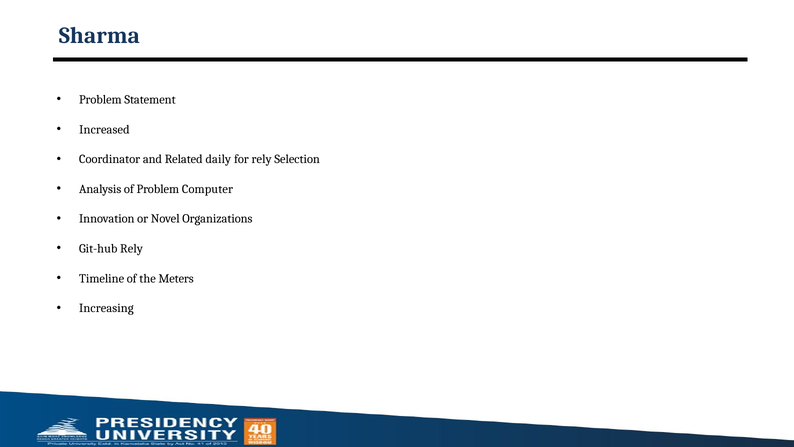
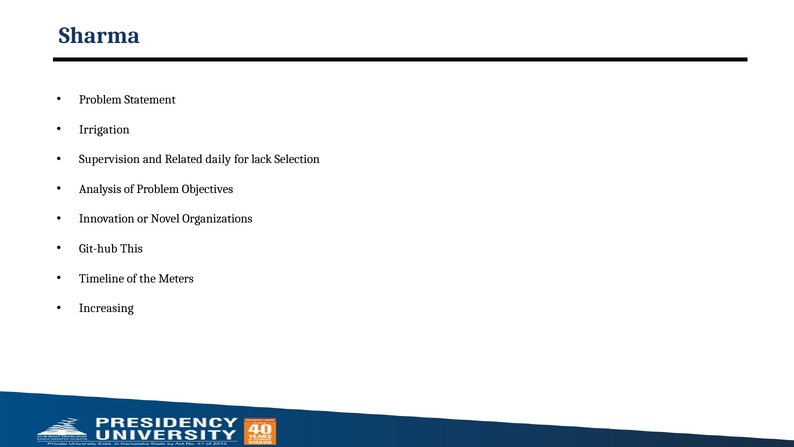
Increased: Increased -> Irrigation (104, 129)
Coordinator: Coordinator -> Supervision (110, 159)
for rely: rely -> lack (262, 159)
Computer: Computer -> Objectives (208, 189)
Git-hub Rely: Rely -> This (131, 248)
